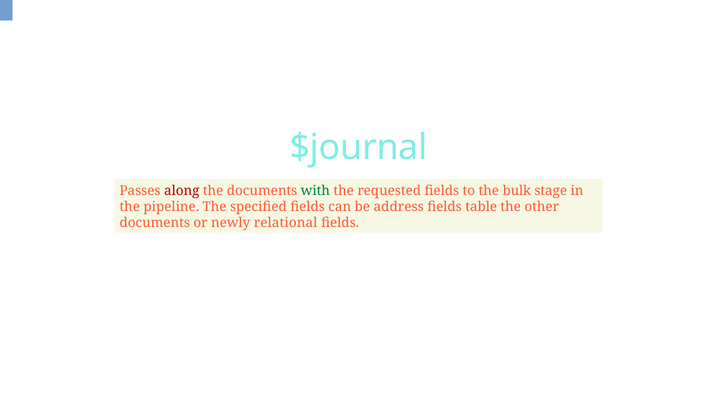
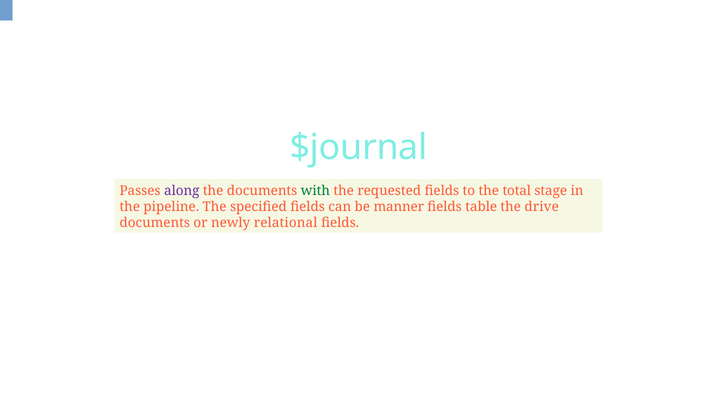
along colour: red -> purple (182, 191)
bulk: bulk -> total (517, 191)
address: address -> manner (399, 207)
other: other -> drive (542, 207)
